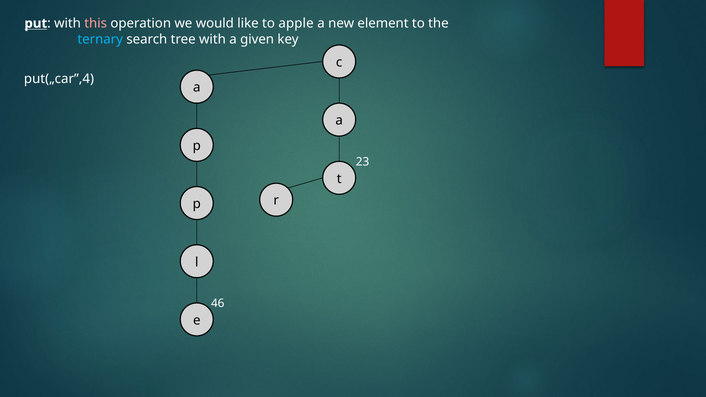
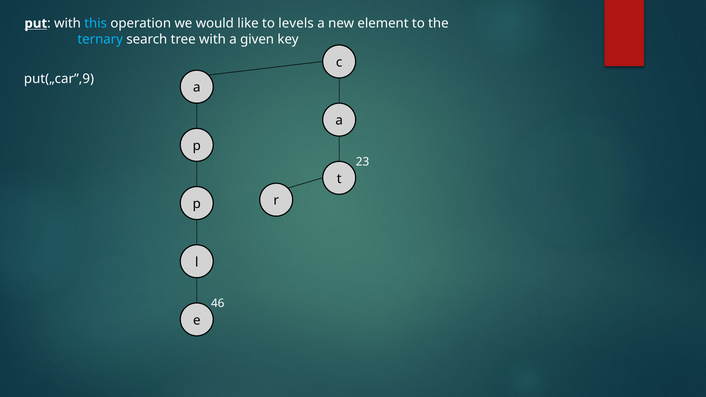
this colour: pink -> light blue (96, 23)
apple: apple -> levels (296, 23)
put(„car”,4: put(„car”,4 -> put(„car”,9 (59, 79)
